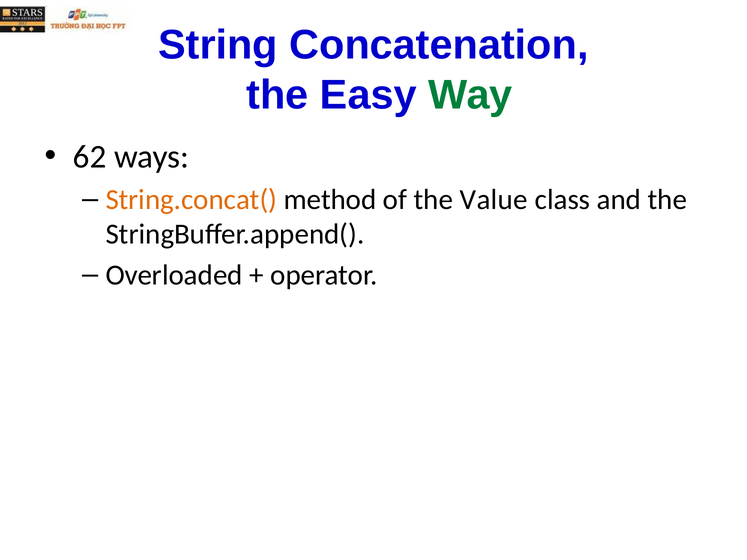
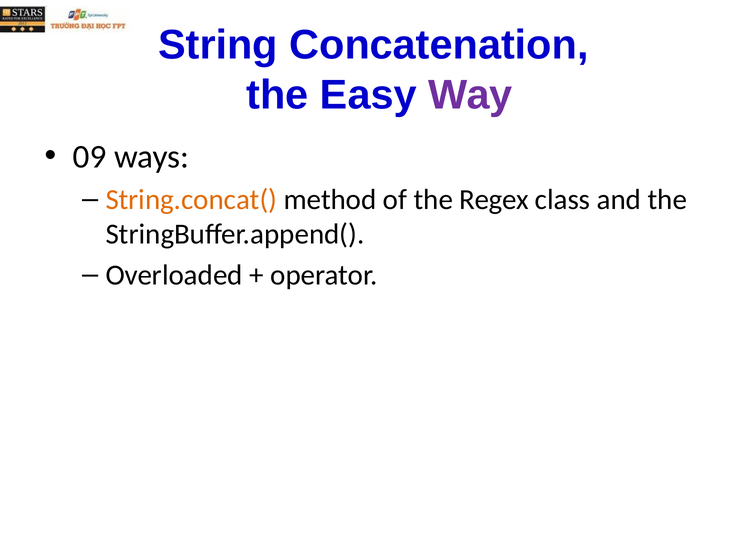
Way colour: green -> purple (470, 95)
62: 62 -> 09 (90, 157)
Value: Value -> Regex (494, 200)
